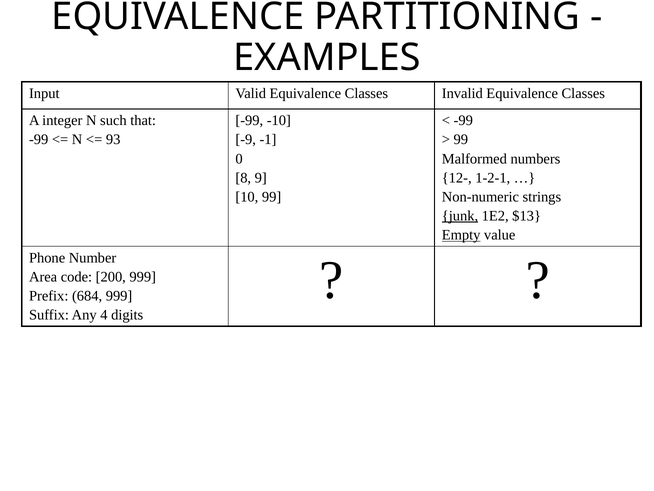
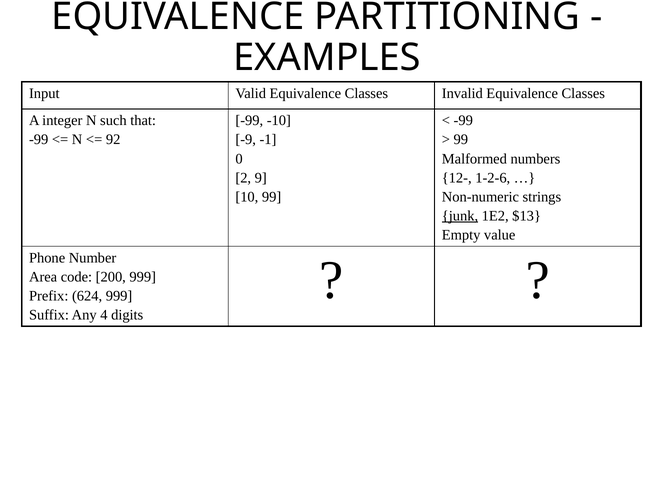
93: 93 -> 92 (113, 140)
8: 8 -> 2 (243, 178)
1-2-1: 1-2-1 -> 1-2-6 (493, 178)
Empty underline: present -> none (461, 235)
684: 684 -> 624 (87, 296)
